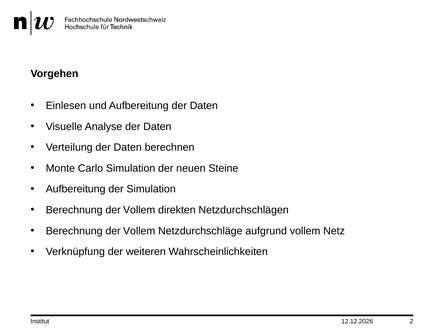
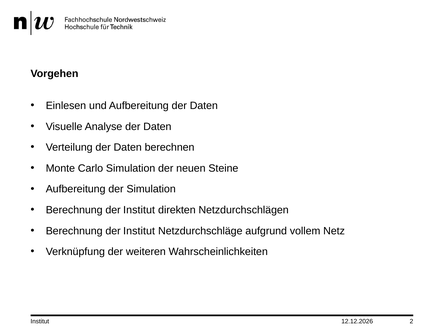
Vollem: Vollem -> Institut (139, 210)
Vollem: Vollem -> Institut (139, 231)
